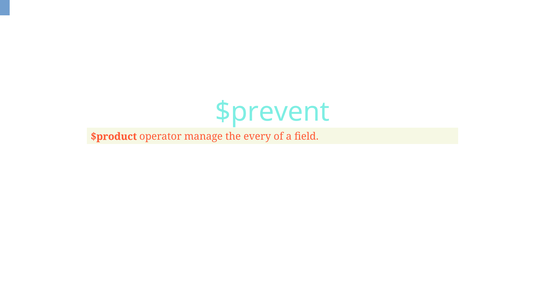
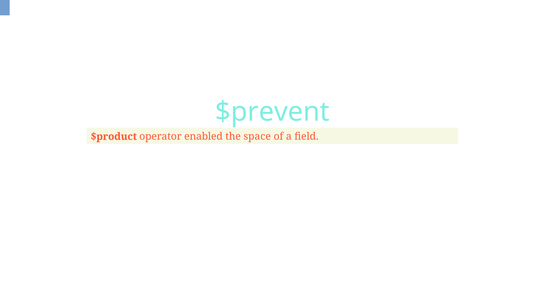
manage: manage -> enabled (203, 137)
every: every -> space (257, 137)
